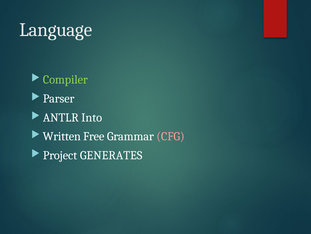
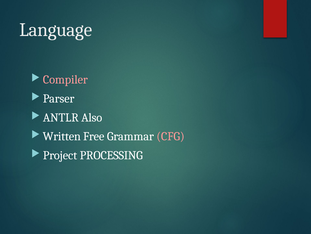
Compiler colour: light green -> pink (65, 79)
Into: Into -> Also (92, 117)
GENERATES: GENERATES -> PROCESSING (111, 155)
